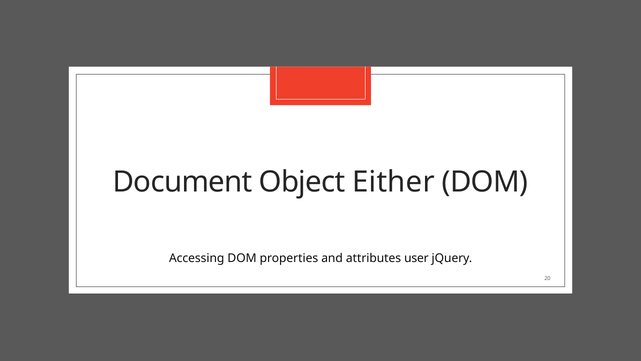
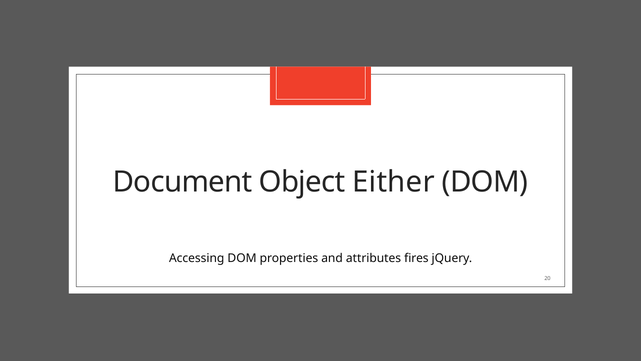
user: user -> fires (416, 258)
